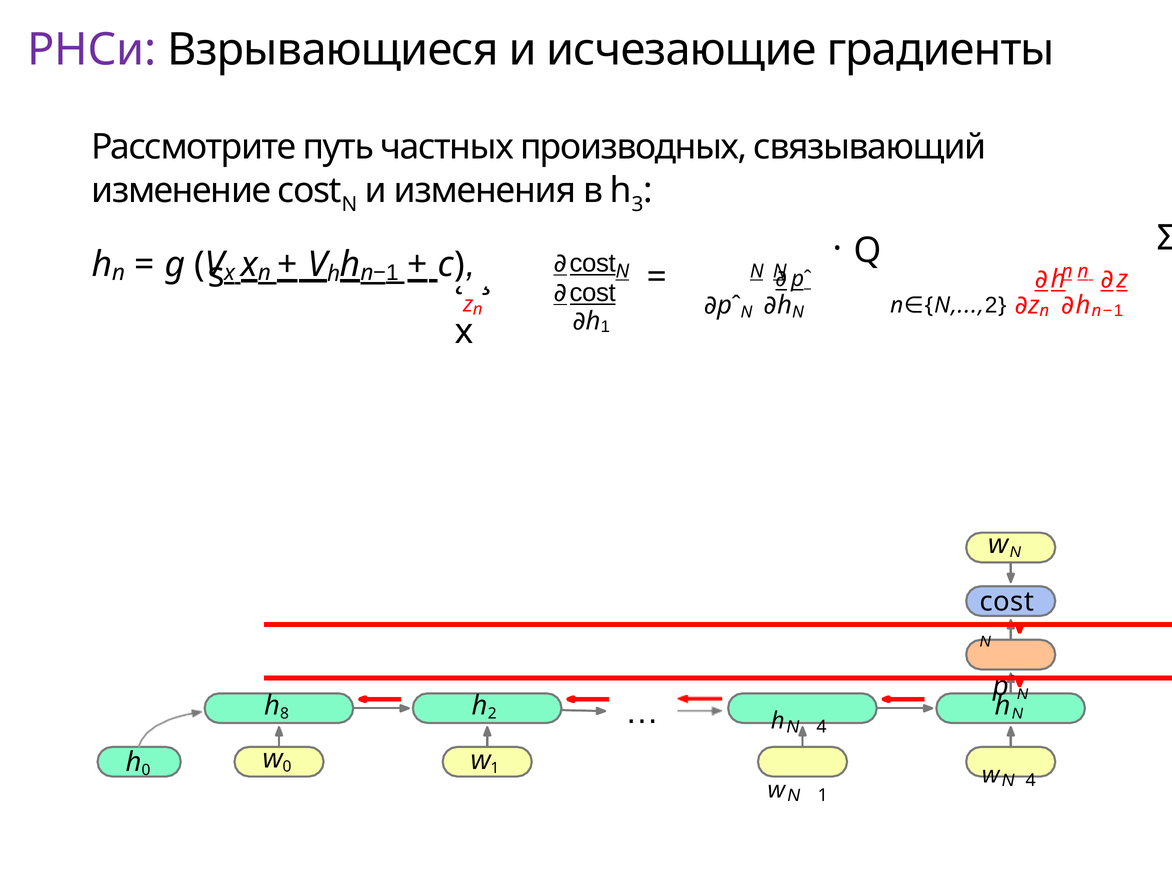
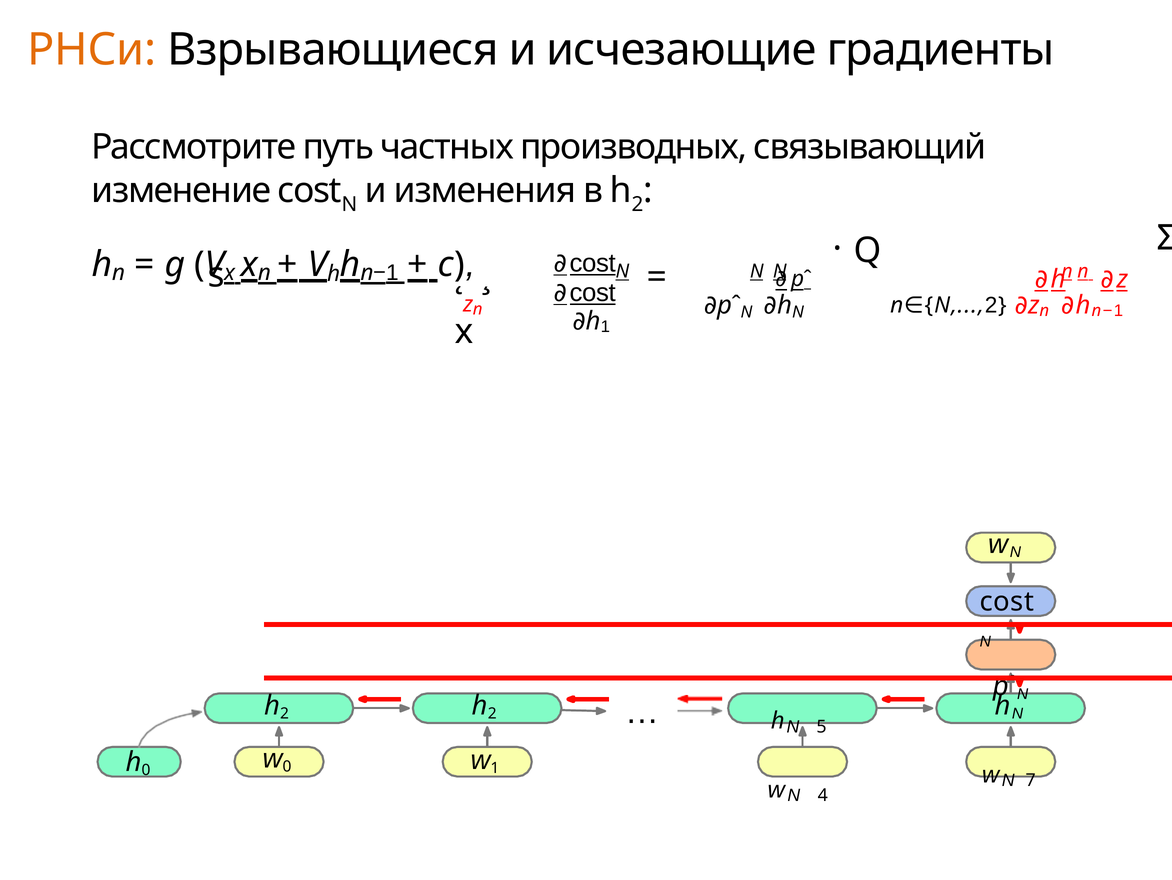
РНСи colour: purple -> orange (92, 50)
3: 3 -> 2 (638, 204)
8: 8 -> 2 (284, 713)
hN 4: 4 -> 5 (822, 726)
N 4: 4 -> 7 (1031, 780)
N 1: 1 -> 4 (823, 795)
